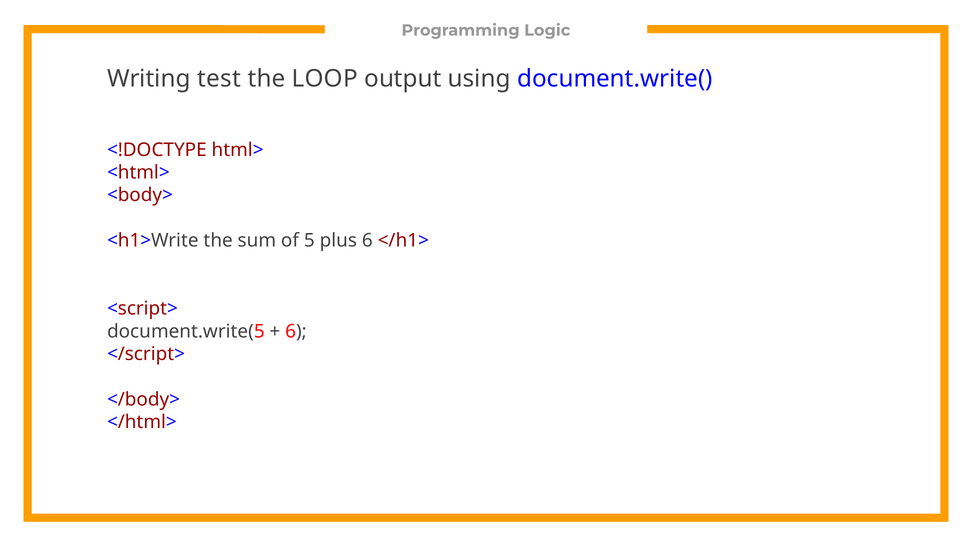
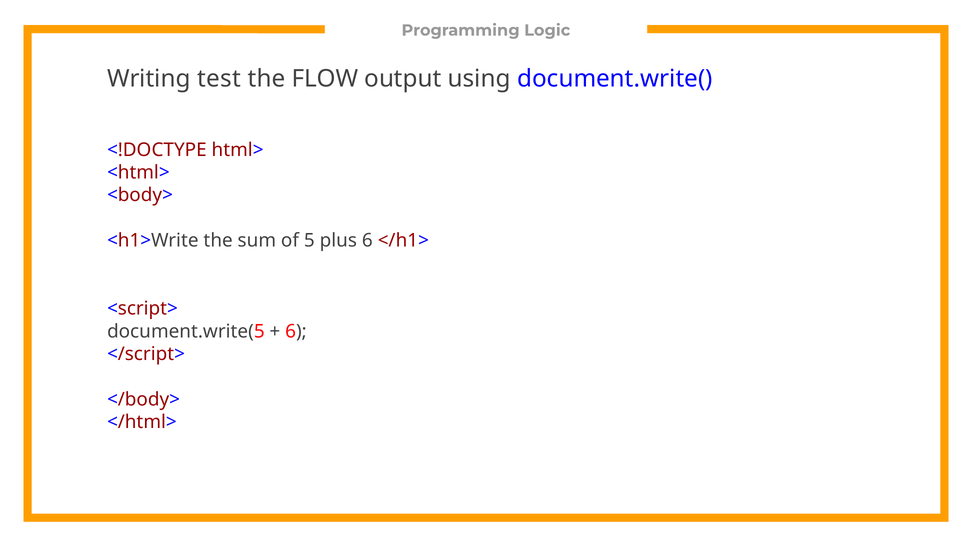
LOOP: LOOP -> FLOW (325, 79)
